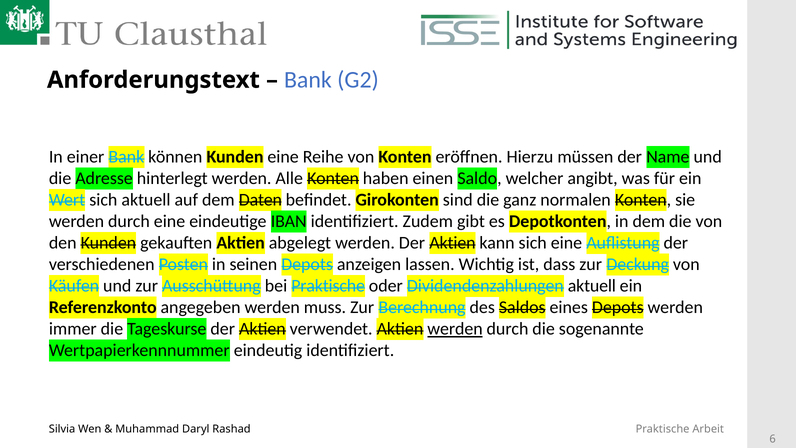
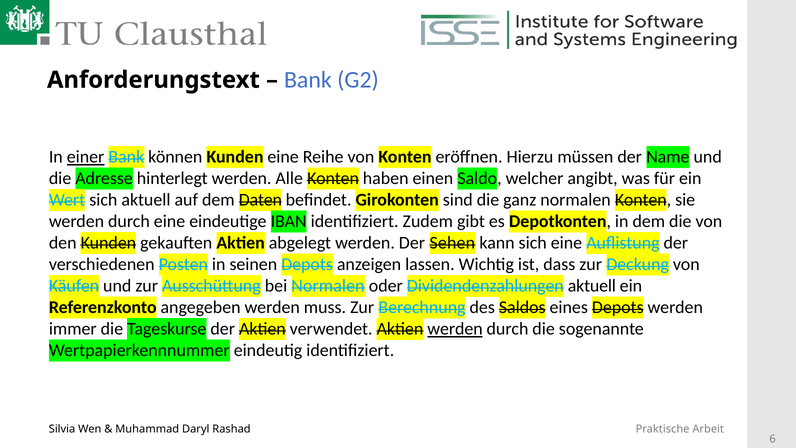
einer underline: none -> present (86, 157)
werden Der Aktien: Aktien -> Sehen (452, 243)
bei Praktische: Praktische -> Normalen (328, 286)
